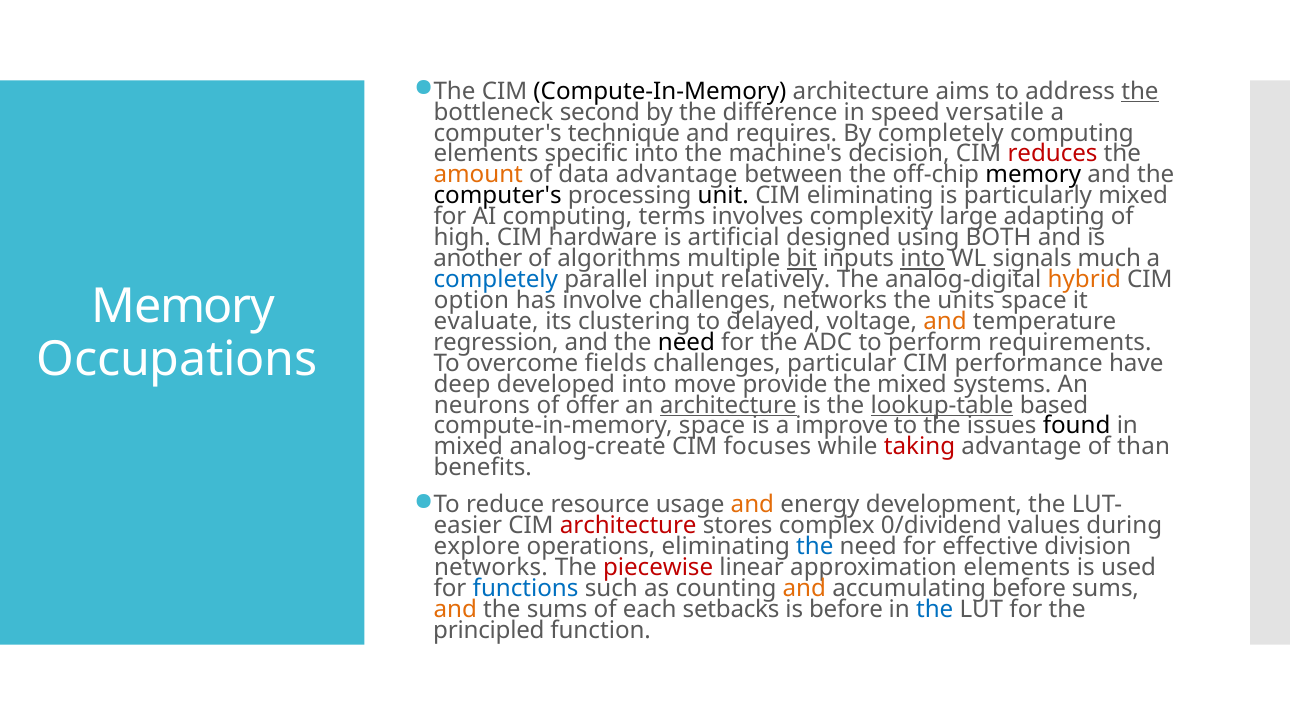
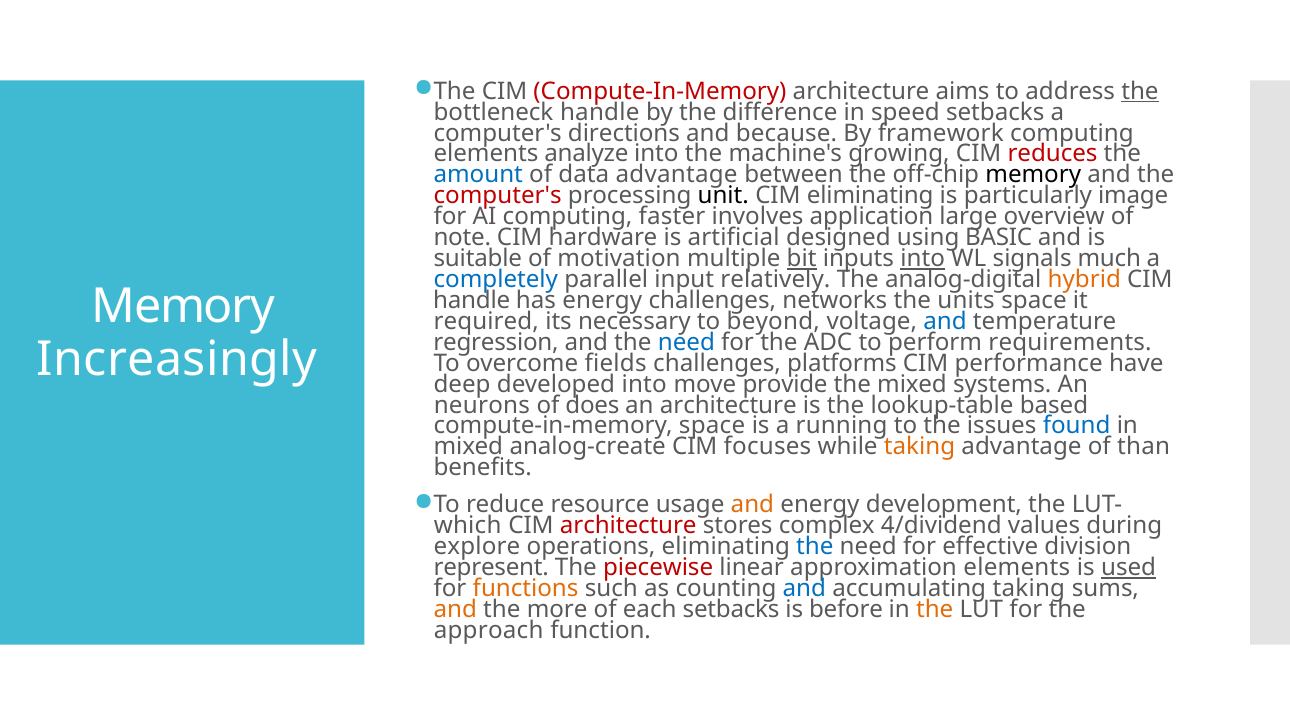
Compute-In-Memory colour: black -> red (660, 91)
bottleneck second: second -> handle (600, 112)
speed versatile: versatile -> setbacks (995, 112)
technique: technique -> directions (624, 133)
requires: requires -> because (786, 133)
By completely: completely -> framework (941, 133)
specific: specific -> analyze (586, 154)
decision: decision -> growing (899, 154)
amount colour: orange -> blue (478, 175)
computer's colour: black -> red (498, 196)
particularly mixed: mixed -> image (1133, 196)
terms: terms -> faster (672, 217)
complexity: complexity -> application (872, 217)
adapting: adapting -> overview (1054, 217)
high: high -> note (462, 238)
BOTH: BOTH -> BASIC (999, 238)
another: another -> suitable (478, 258)
algorithms: algorithms -> motivation (619, 258)
option: option -> handle (472, 300)
has involve: involve -> energy (602, 300)
evaluate: evaluate -> required (486, 321)
clustering: clustering -> necessary (634, 321)
delayed: delayed -> beyond (773, 321)
and colour: orange -> blue (945, 321)
need colour: black -> blue (686, 342)
Occupations: Occupations -> Increasingly (177, 359)
particular: particular -> platforms (842, 363)
offer: offer -> does (592, 405)
architecture underline: present -> none (728, 405)
lookup-table underline: present -> none (942, 405)
improve: improve -> running (842, 426)
found colour: black -> blue (1077, 426)
taking colour: red -> orange (920, 447)
easier: easier -> which (468, 525)
0/dividend: 0/dividend -> 4/dividend (941, 525)
networks: networks -> represent (491, 567)
used underline: none -> present (1129, 567)
functions colour: blue -> orange (526, 588)
and colour: orange -> blue (804, 588)
accumulating before: before -> taking (1029, 588)
the sums: sums -> more (557, 609)
the colour: blue -> orange (935, 609)
principled: principled -> approach (489, 630)
